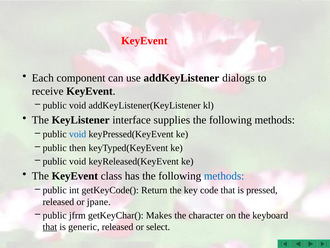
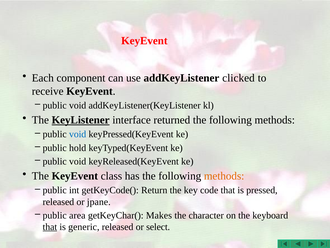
dialogs: dialogs -> clicked (238, 78)
KeyListener underline: none -> present (81, 120)
supplies: supplies -> returned (172, 120)
then: then -> hold (78, 148)
methods colour: blue -> orange (224, 176)
jfrm: jfrm -> area (77, 215)
